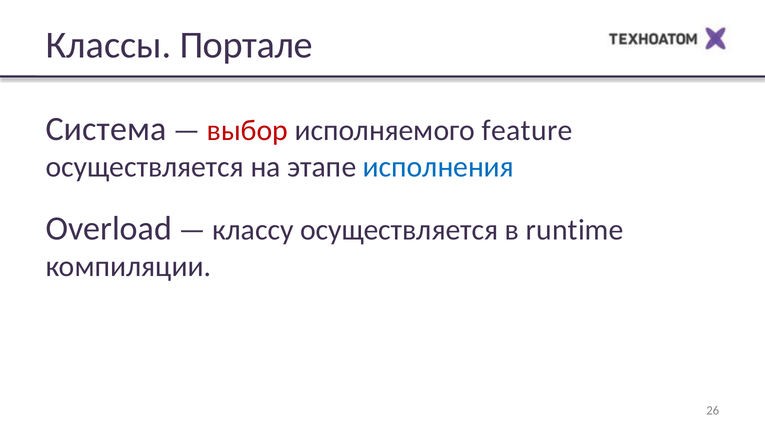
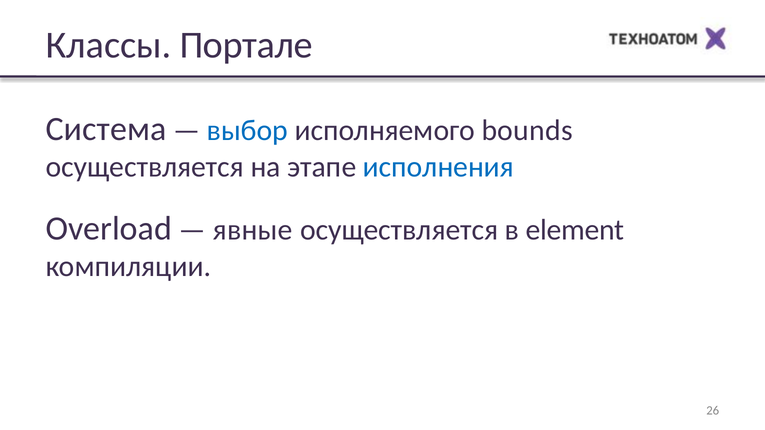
выбор colour: red -> blue (247, 130)
feature: feature -> bounds (527, 130)
классу: классу -> явные (253, 230)
runtime: runtime -> element (575, 230)
